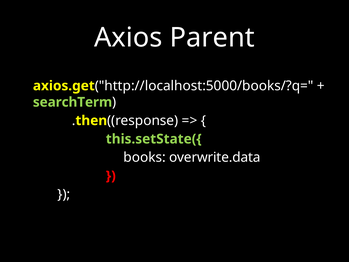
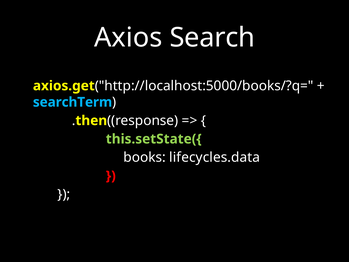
Parent: Parent -> Search (212, 38)
searchTerm colour: light green -> light blue (73, 102)
overwrite.data: overwrite.data -> lifecycles.data (215, 157)
